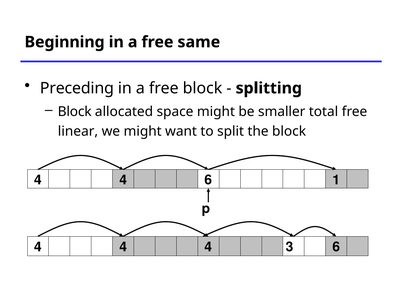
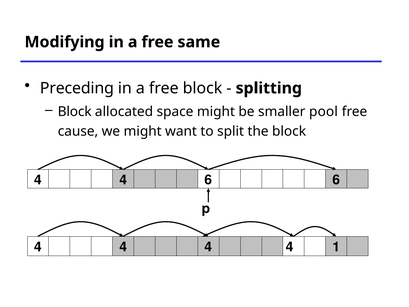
Beginning: Beginning -> Modifying (65, 42)
total: total -> pool (323, 112)
linear: linear -> cause (78, 131)
4 1: 1 -> 6 (336, 180)
3: 3 -> 4 (290, 247)
4 6: 6 -> 1 (336, 247)
